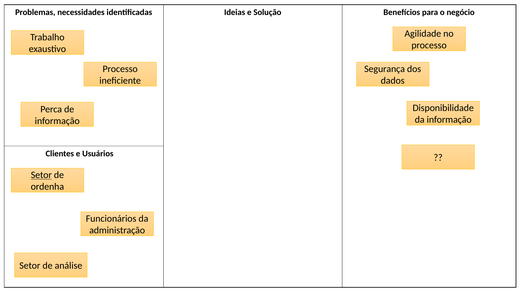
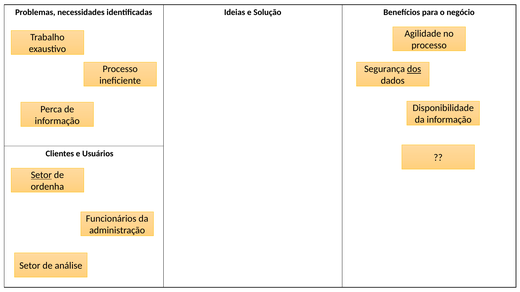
dos underline: none -> present (414, 69)
